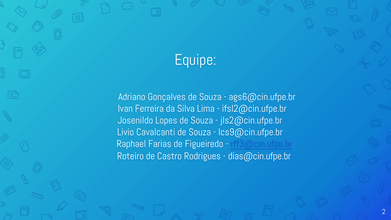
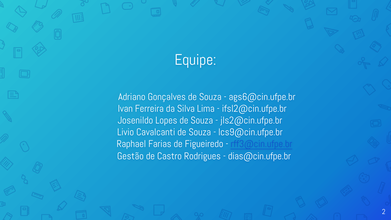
Roteiro: Roteiro -> Gestão (130, 156)
